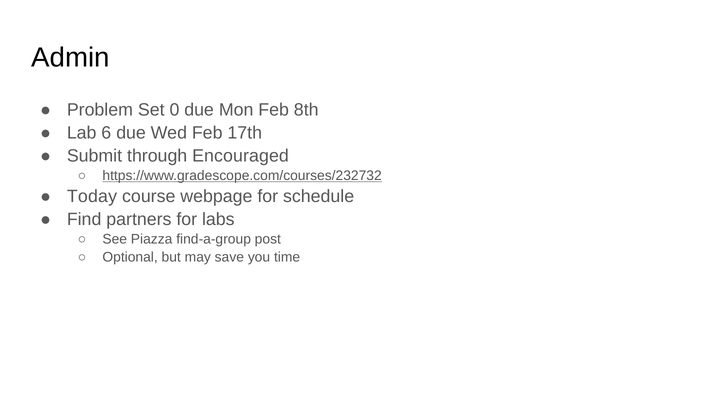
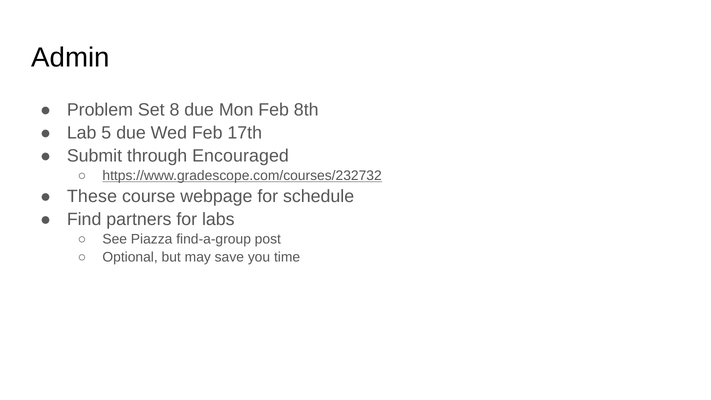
0: 0 -> 8 (174, 110)
6: 6 -> 5 (106, 133)
Today: Today -> These (92, 196)
